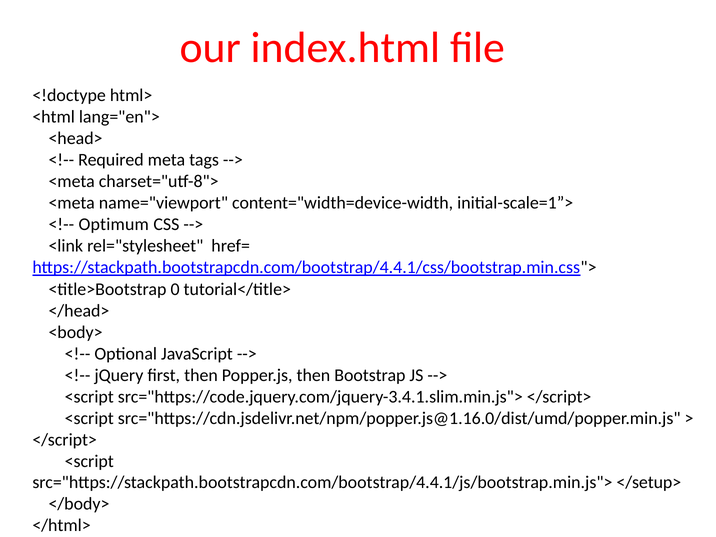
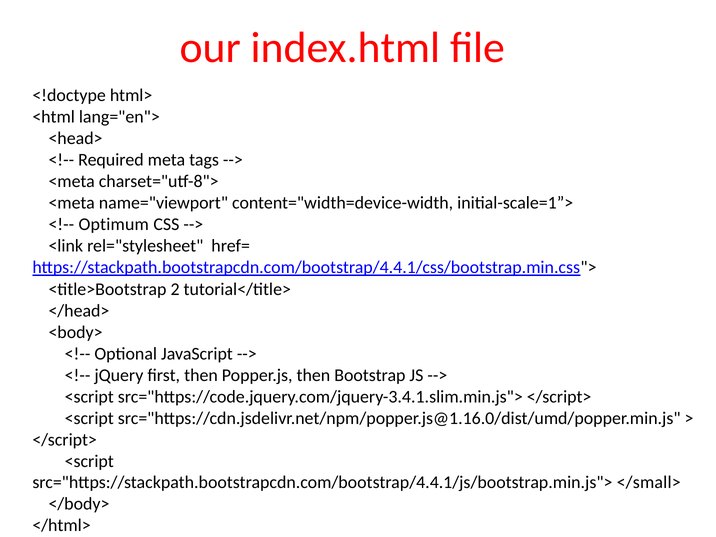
0: 0 -> 2 (175, 289)
</setup>: </setup> -> </small> (649, 483)
